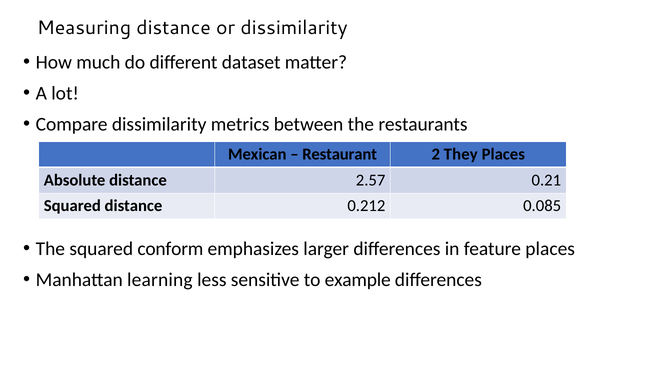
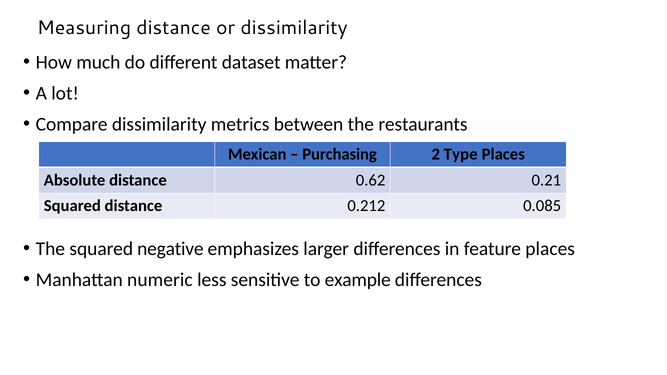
Restaurant: Restaurant -> Purchasing (340, 154)
They: They -> Type (461, 154)
2.57: 2.57 -> 0.62 (371, 180)
conform: conform -> negative (170, 249)
learning: learning -> numeric (160, 280)
